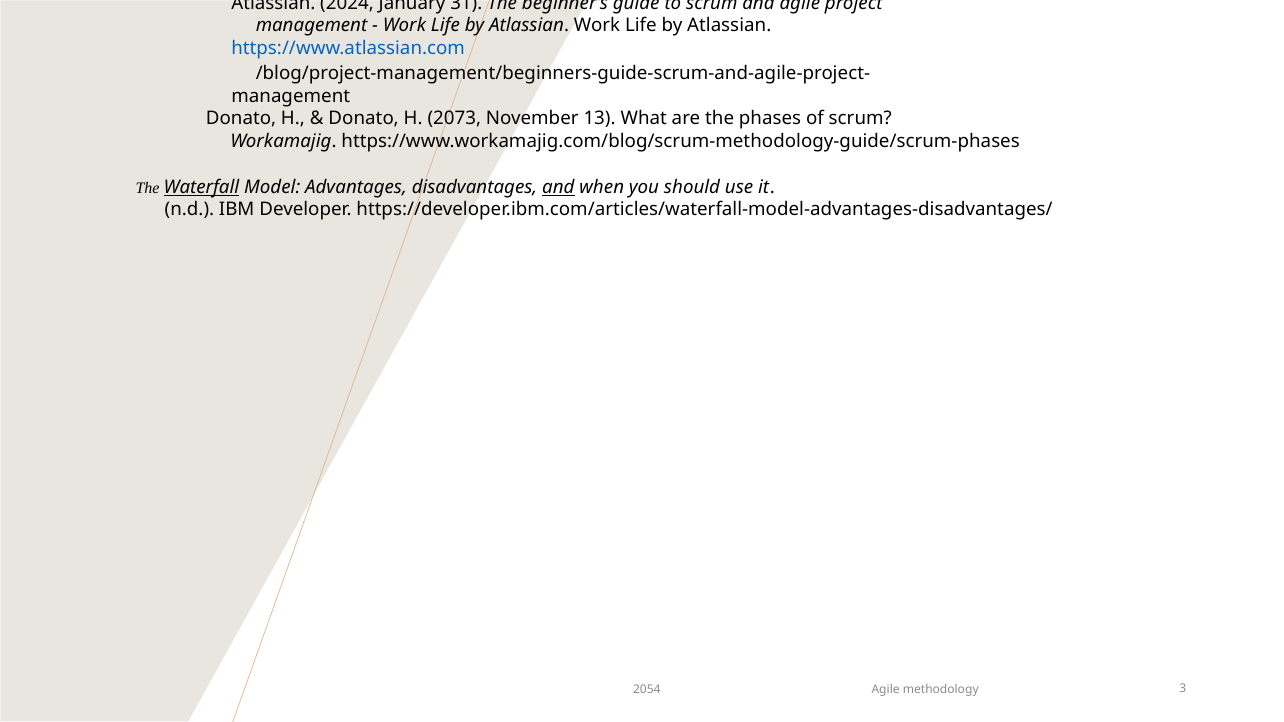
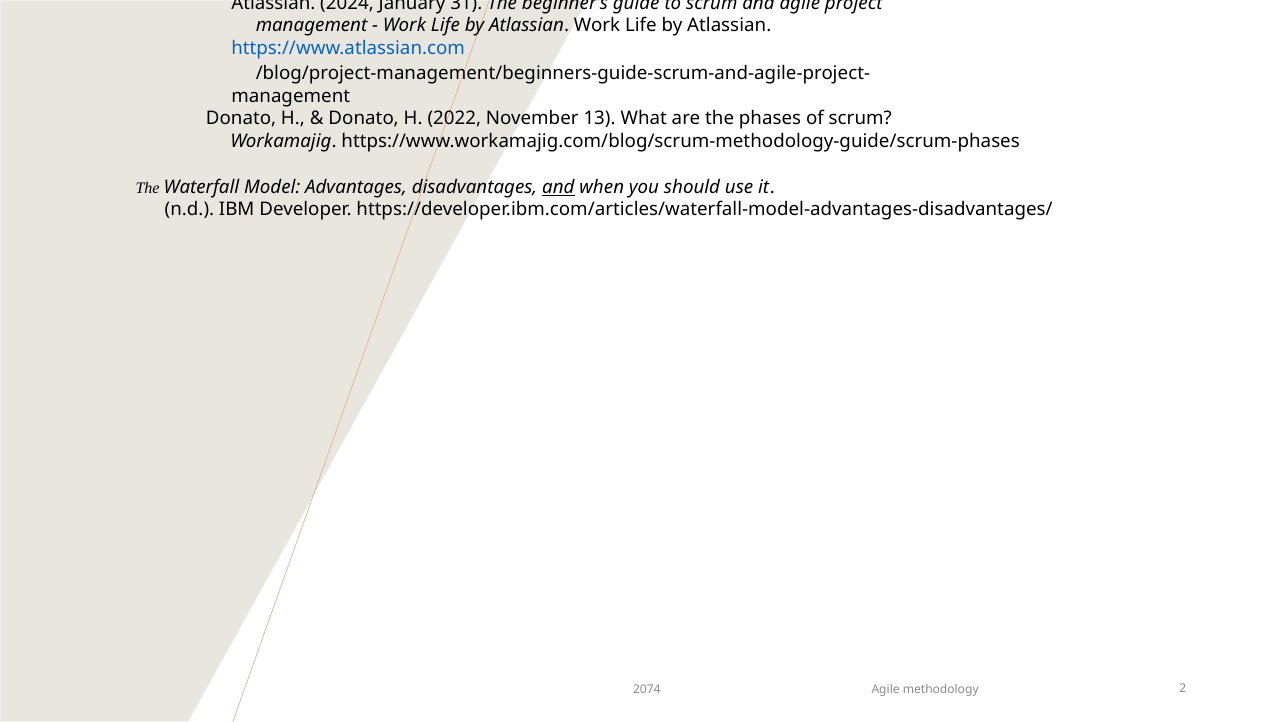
2073: 2073 -> 2022 (454, 118)
Waterfall underline: present -> none (201, 187)
2054: 2054 -> 2074 (647, 689)
3: 3 -> 2 (1183, 689)
